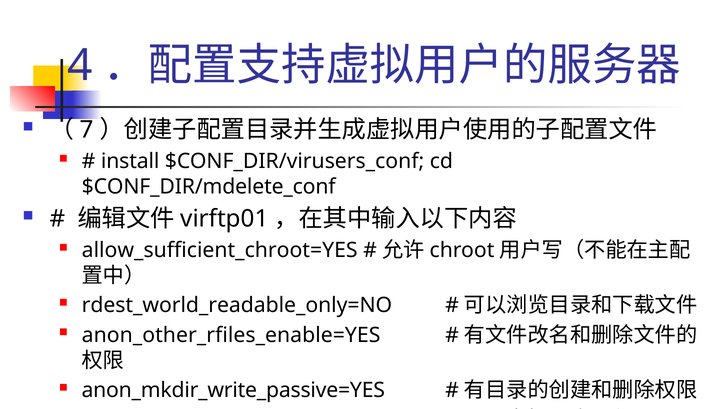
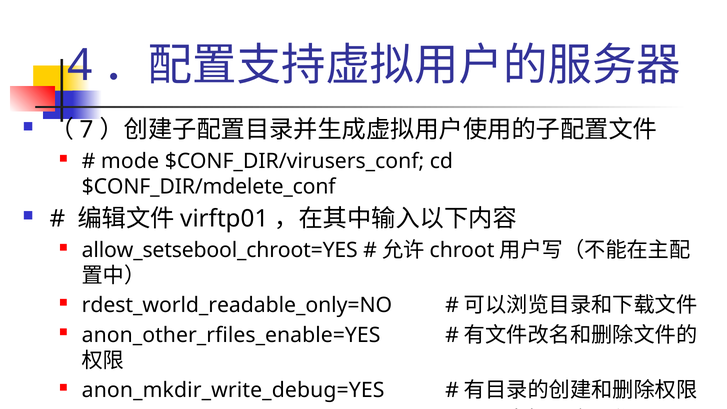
install: install -> mode (130, 161)
allow_sufficient_chroot=YES: allow_sufficient_chroot=YES -> allow_setsebool_chroot=YES (220, 250)
anon_mkdir_write_passive=YES: anon_mkdir_write_passive=YES -> anon_mkdir_write_debug=YES (233, 390)
